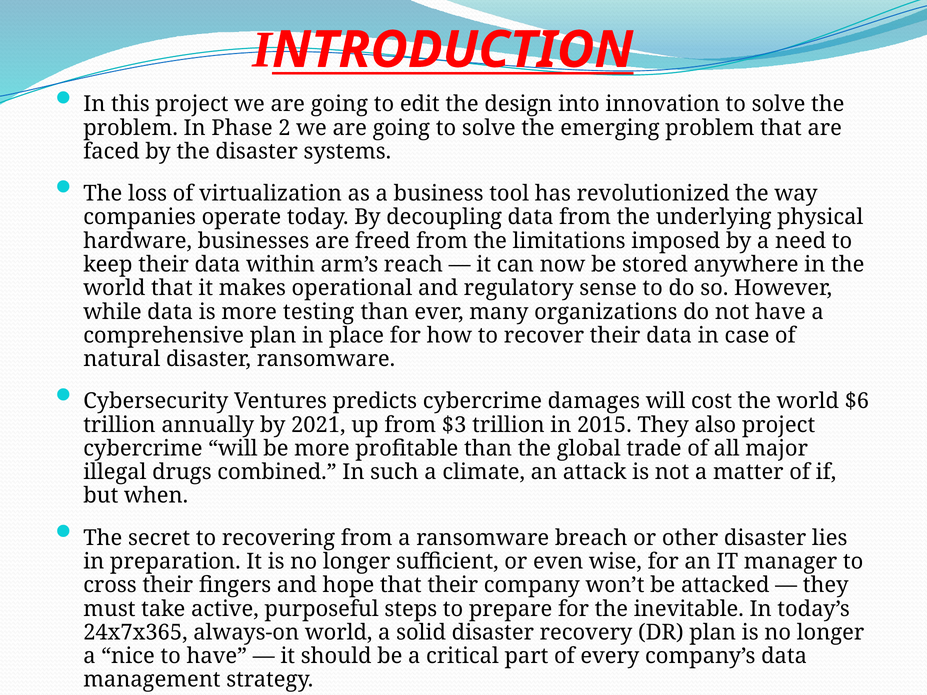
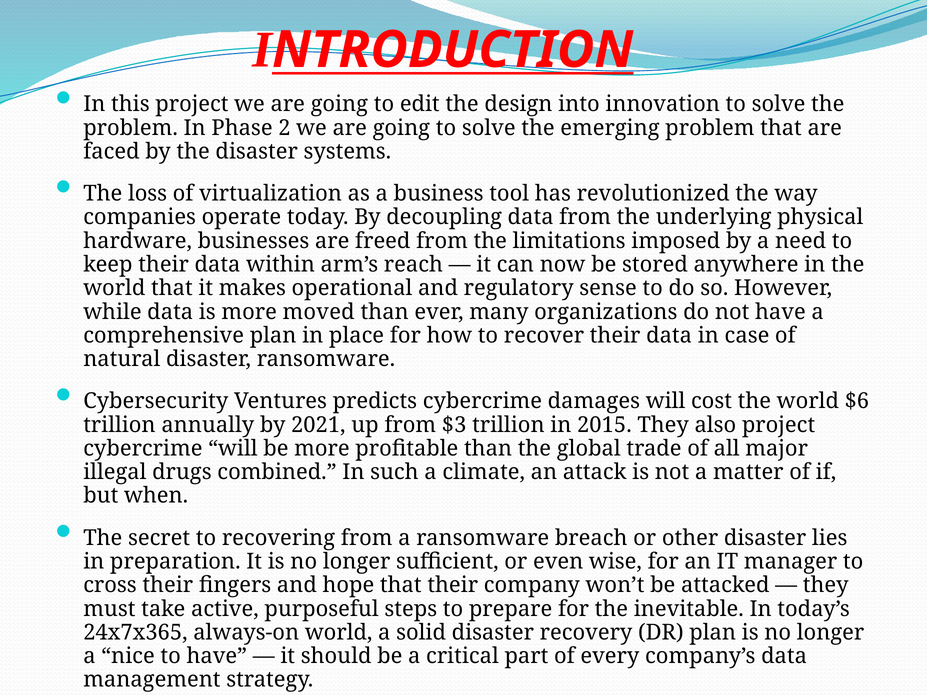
testing: testing -> moved (319, 312)
